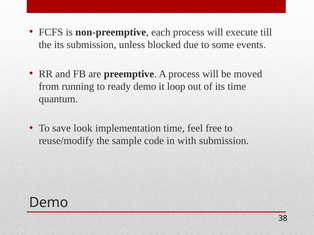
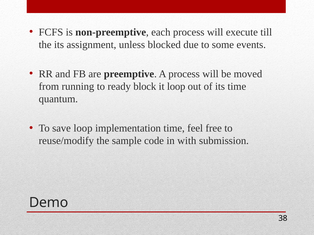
its submission: submission -> assignment (91, 45)
ready demo: demo -> block (145, 87)
save look: look -> loop (83, 128)
